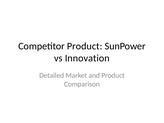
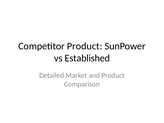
Innovation: Innovation -> Established (87, 58)
